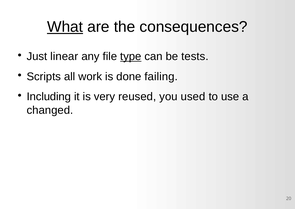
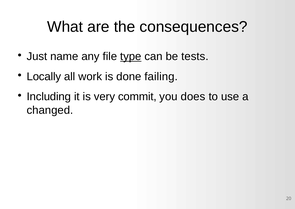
What underline: present -> none (65, 27)
linear: linear -> name (64, 56)
Scripts: Scripts -> Locally (44, 76)
reused: reused -> commit (137, 96)
used: used -> does (193, 96)
